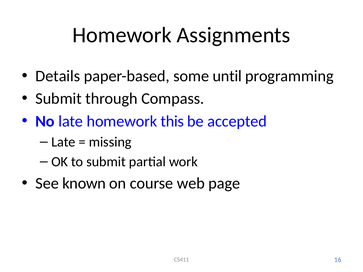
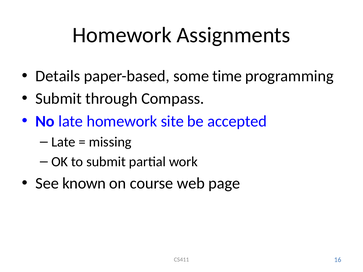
until: until -> time (227, 76)
this: this -> site (172, 121)
